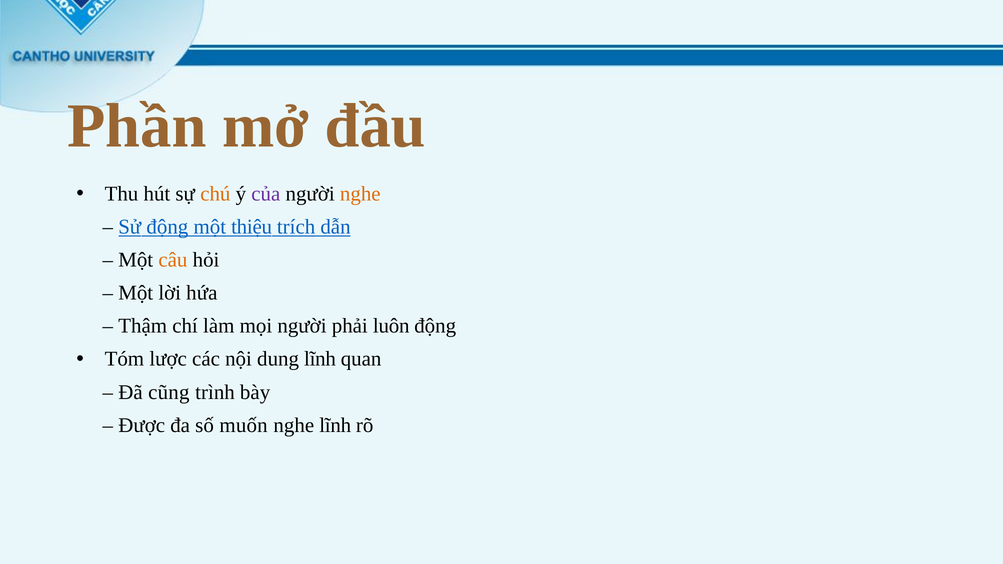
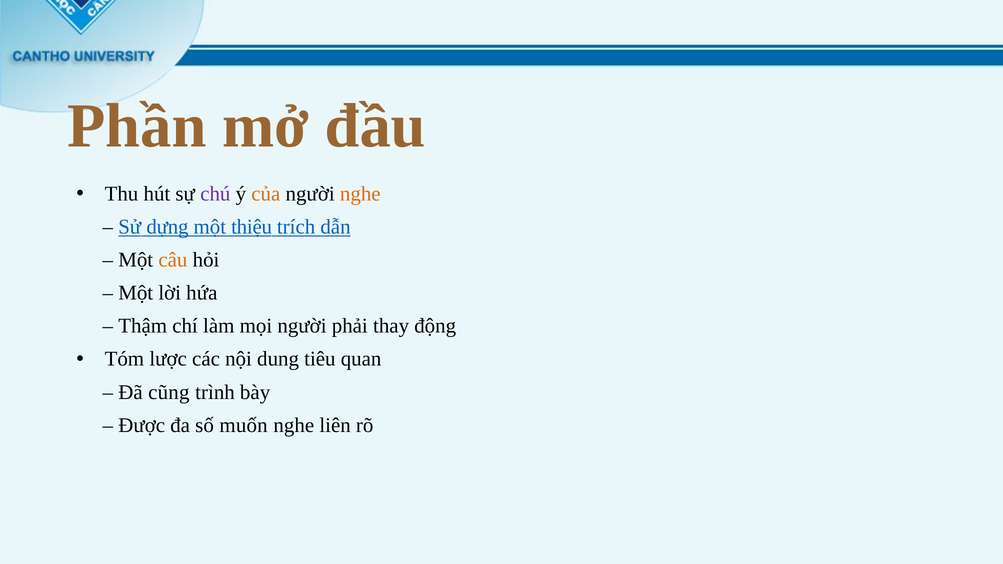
chú colour: orange -> purple (215, 194)
của colour: purple -> orange (266, 194)
Sử động: động -> dựng (168, 227)
luôn: luôn -> thay (391, 326)
dung lĩnh: lĩnh -> tiêu (320, 359)
nghe lĩnh: lĩnh -> liên (335, 425)
